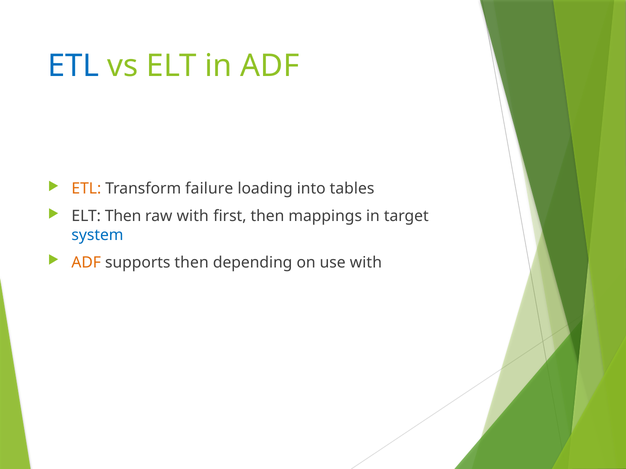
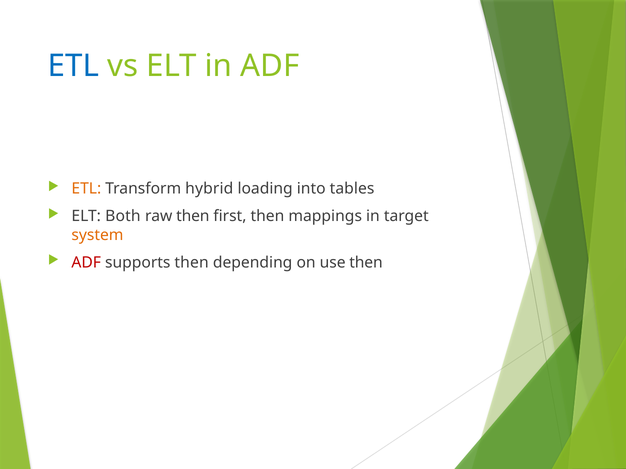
failure: failure -> hybrid (209, 189)
ELT Then: Then -> Both (123, 216)
raw with: with -> then (193, 216)
system colour: blue -> orange (97, 235)
ADF colour: orange -> red (86, 263)
use with: with -> then (366, 263)
